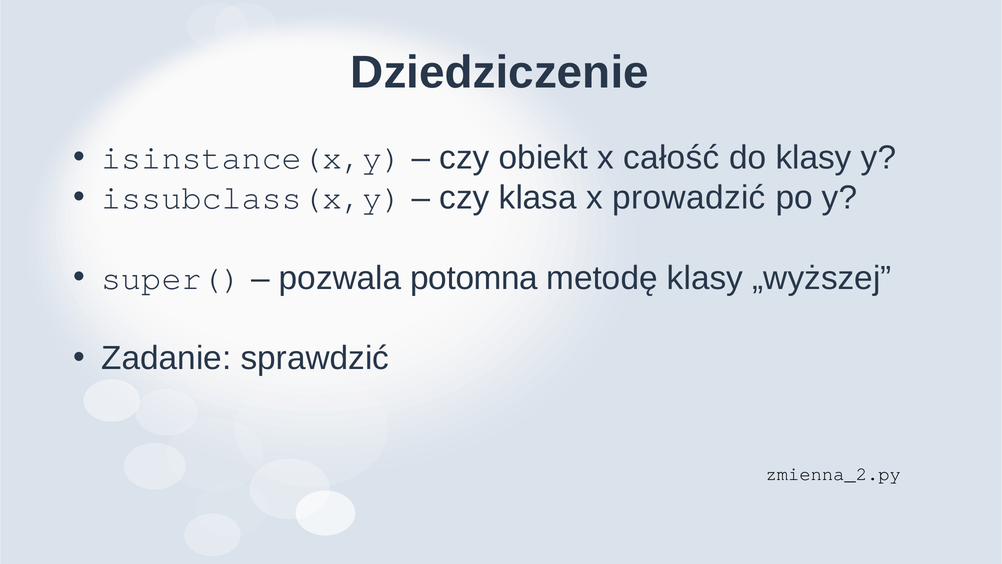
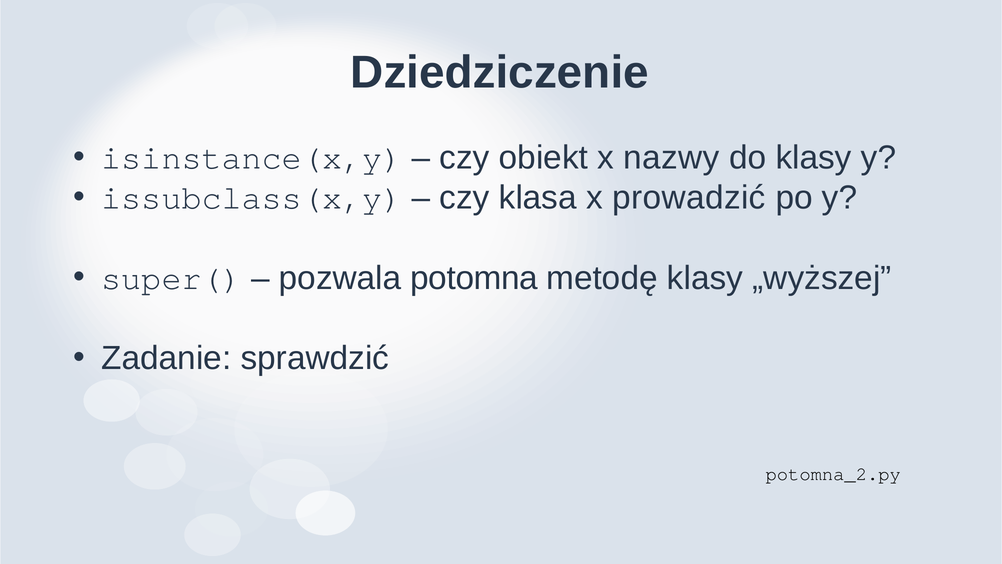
całość: całość -> nazwy (671, 158)
zmienna_2.py: zmienna_2.py -> potomna_2.py (833, 474)
